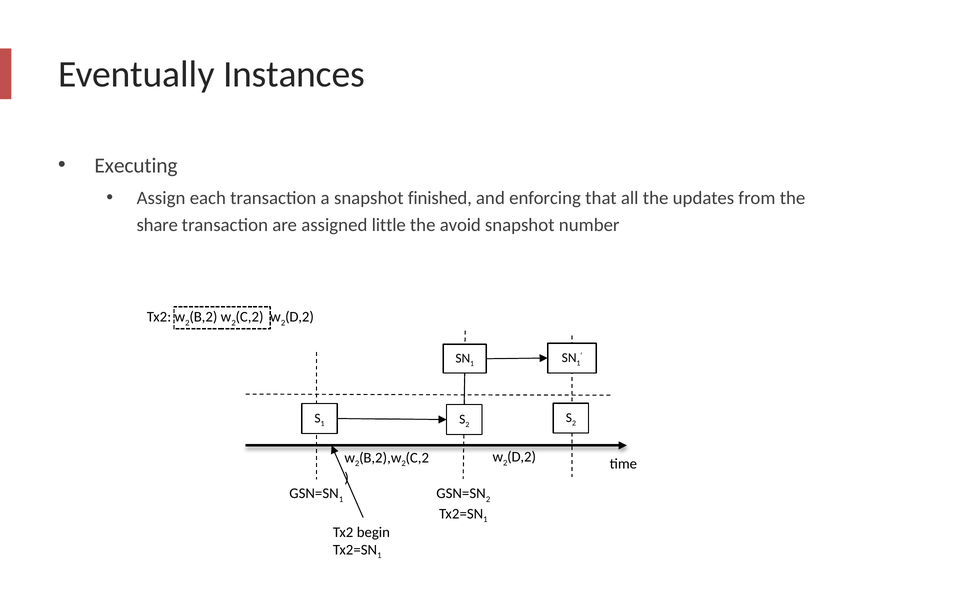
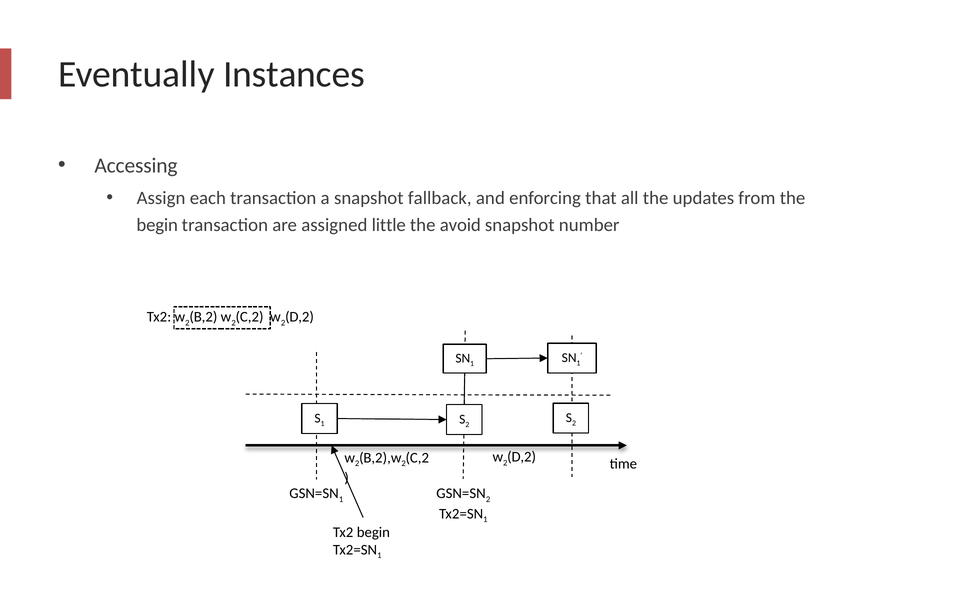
Executing: Executing -> Accessing (136, 166)
finished: finished -> fallback (440, 198)
share: share -> begin (157, 225)
